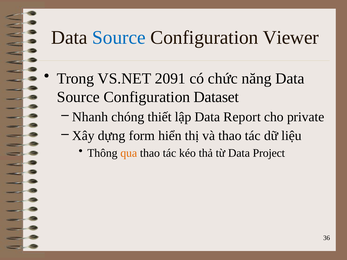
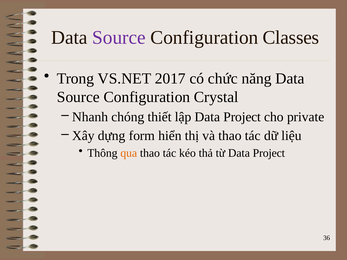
Source colour: blue -> purple (119, 37)
Viewer: Viewer -> Classes (291, 37)
2091: 2091 -> 2017 (170, 79)
Dataset: Dataset -> Crystal (216, 97)
lập Data Report: Report -> Project (242, 117)
